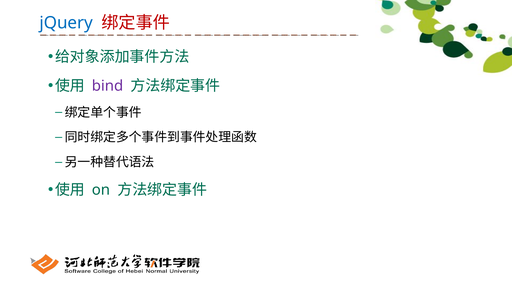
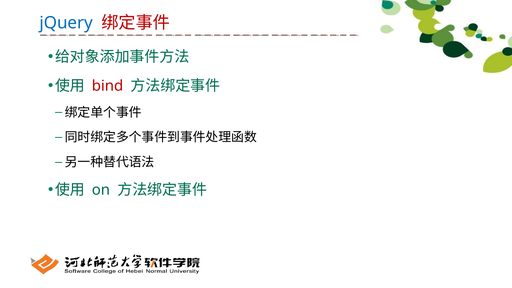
bind colour: purple -> red (108, 86)
